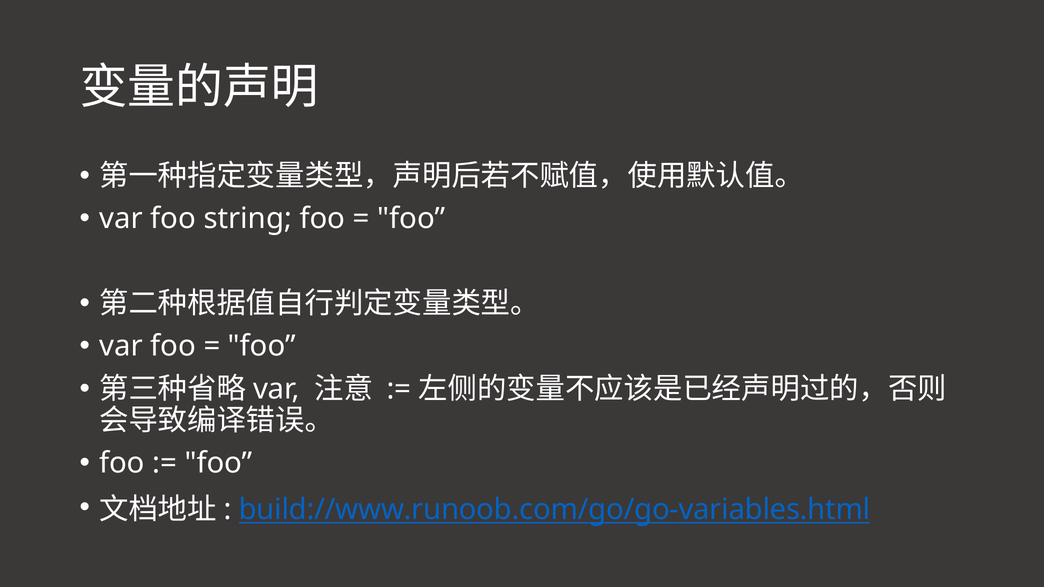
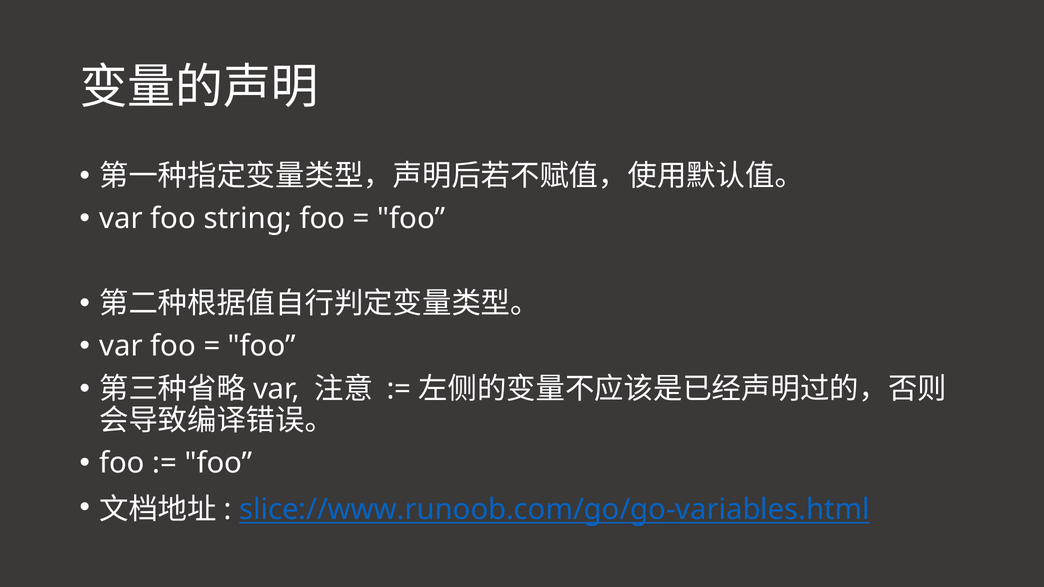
build://www.runoob.com/go/go-variables.html: build://www.runoob.com/go/go-variables.html -> slice://www.runoob.com/go/go-variables.html (554, 510)
